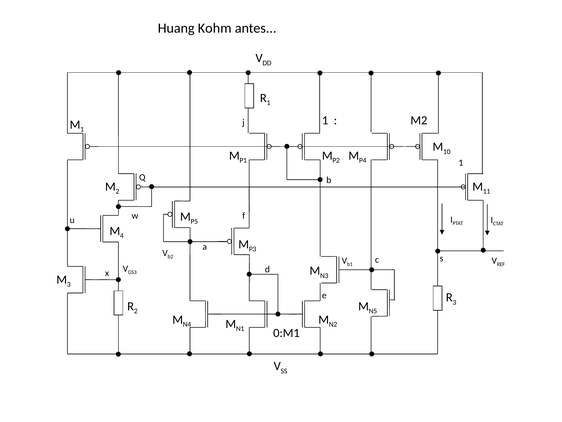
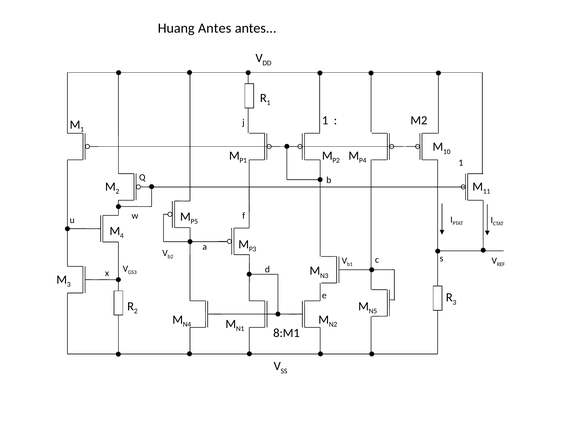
Huang Kohm: Kohm -> Antes (215, 28)
0:M1: 0:M1 -> 8:M1 (287, 333)
